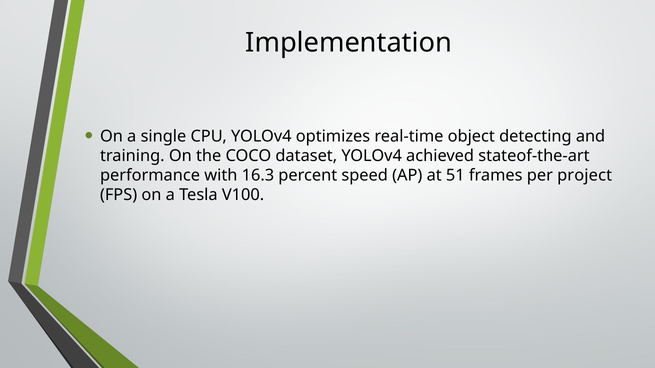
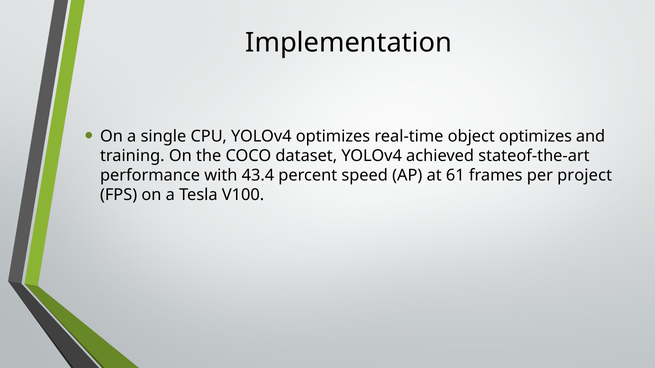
object detecting: detecting -> optimizes (535, 136)
16.3: 16.3 -> 43.4 (258, 176)
51: 51 -> 61 (455, 176)
